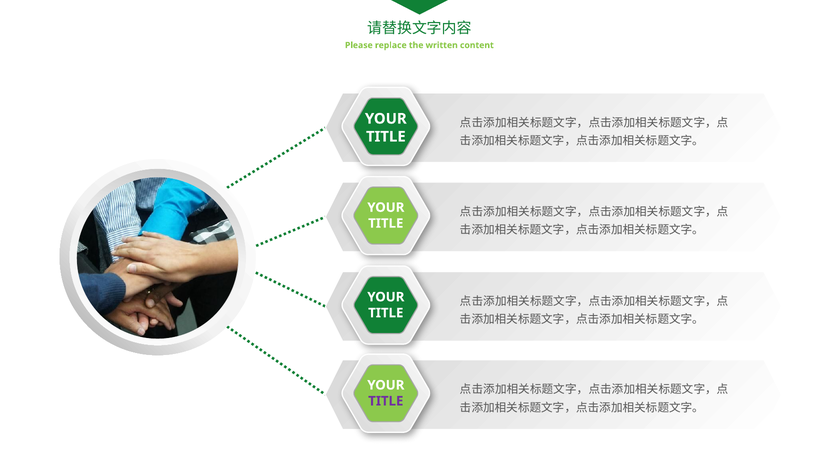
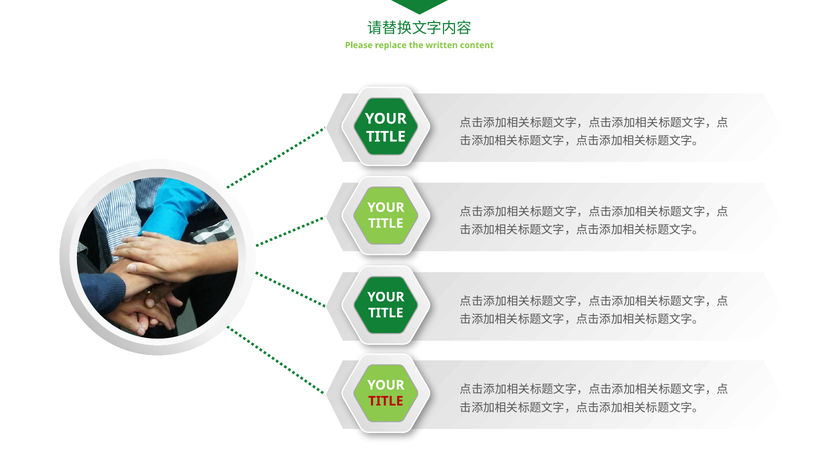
TITLE colour: purple -> red (386, 401)
